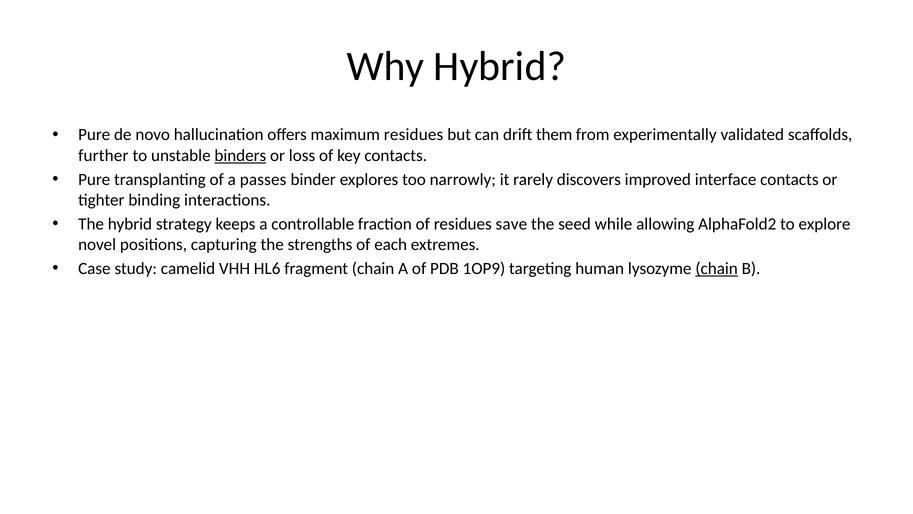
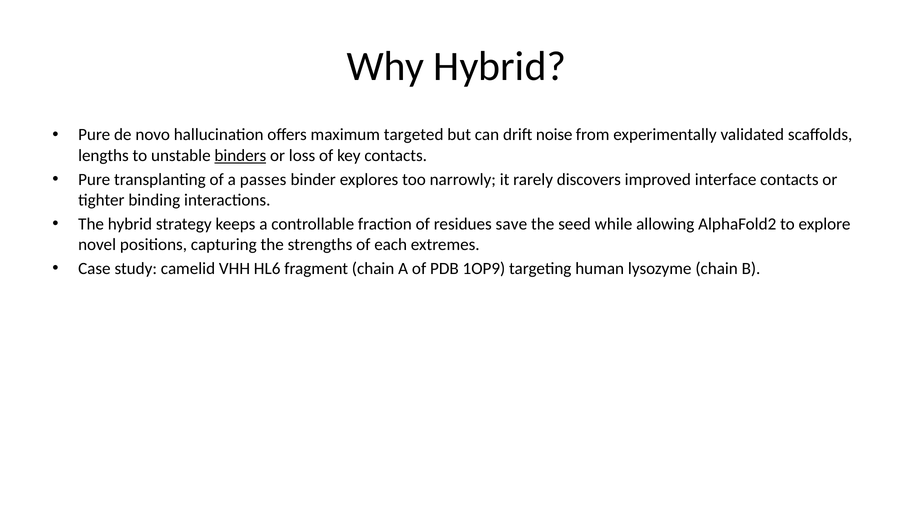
maximum residues: residues -> targeted (414, 135)
them: them -> noise (554, 135)
further: further -> lengths (103, 155)
chain underline: present -> none (717, 268)
